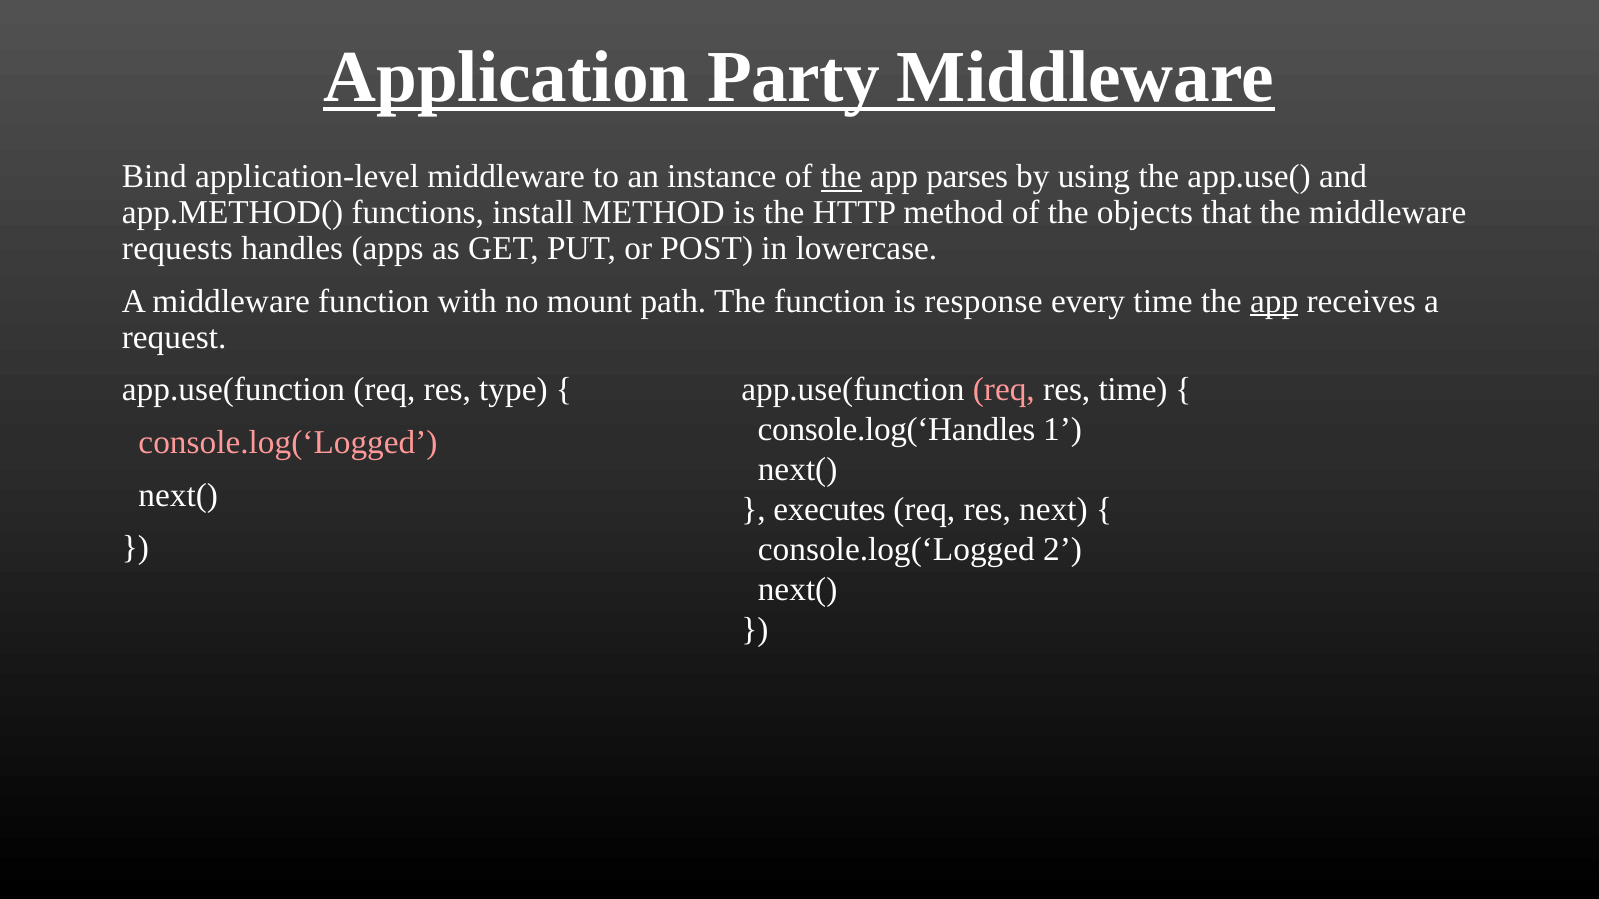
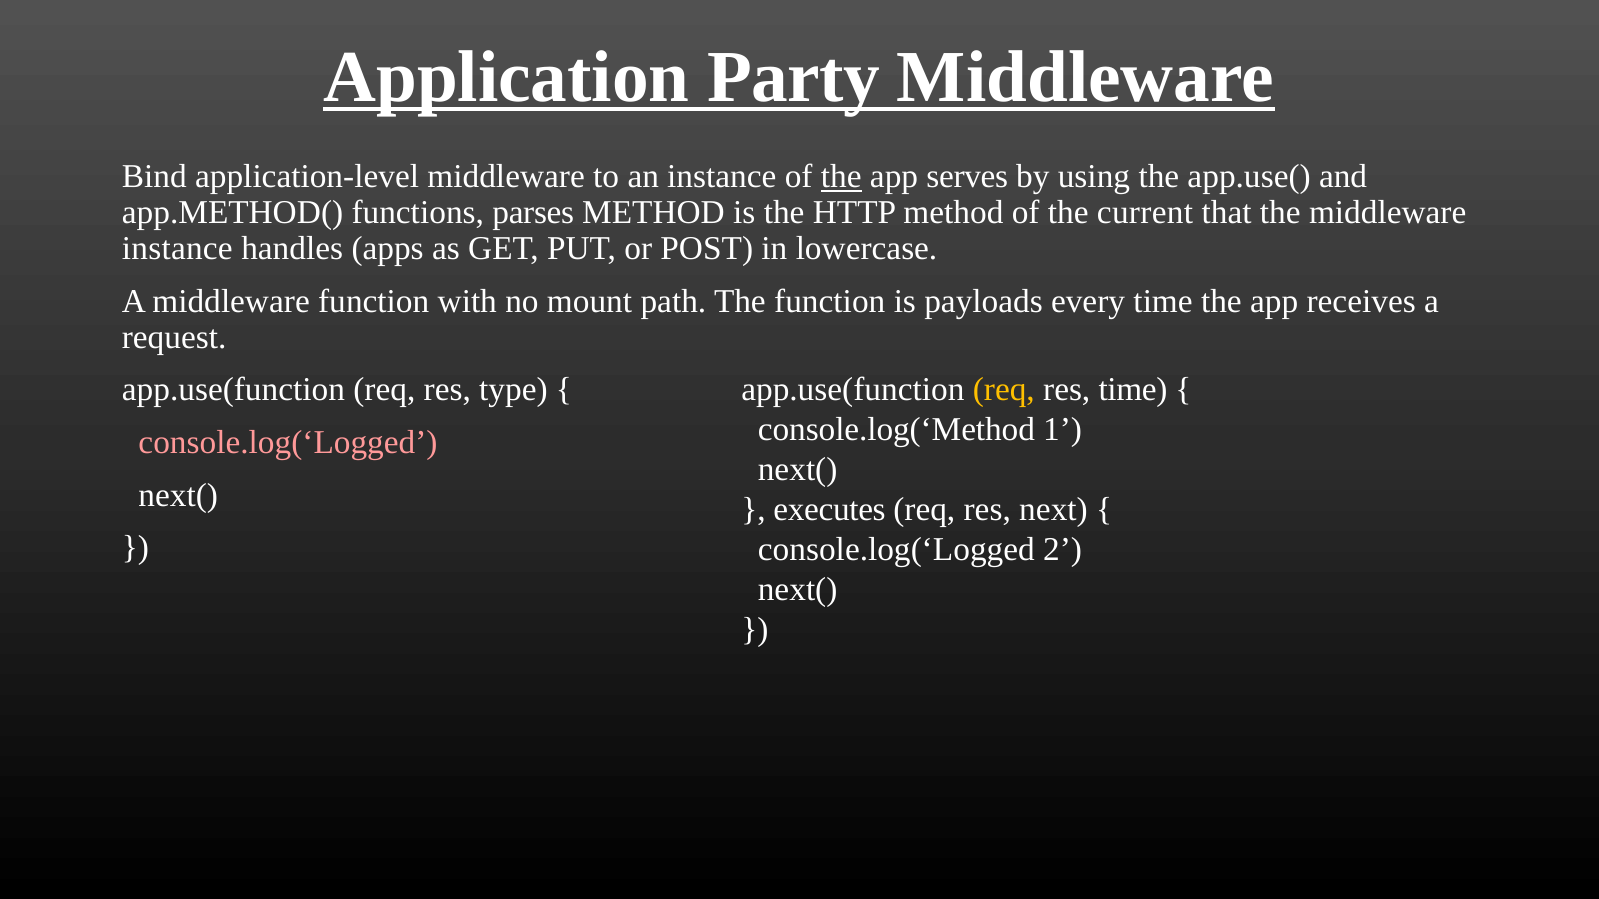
parses: parses -> serves (967, 176)
install: install -> parses (533, 213)
objects: objects -> current (1145, 213)
requests: requests -> instance (177, 249)
response: response -> payloads (984, 301)
app underline: present -> none (1274, 301)
req colour: pink -> yellow (1004, 390)
console.log(‘Handles: console.log(‘Handles -> console.log(‘Method (896, 430)
